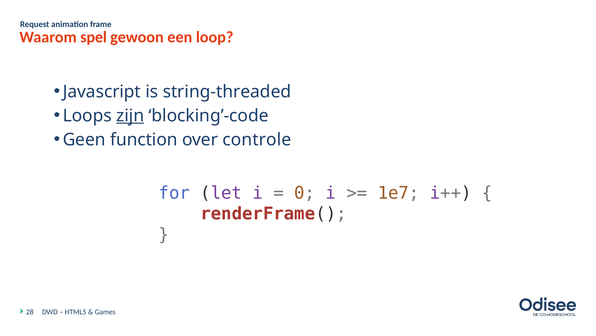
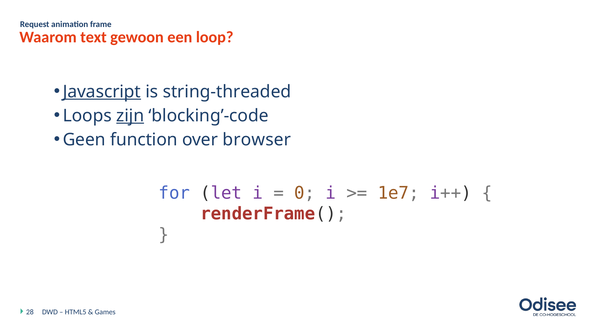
spel: spel -> text (93, 37)
Javascript underline: none -> present (102, 92)
controle: controle -> browser (257, 139)
